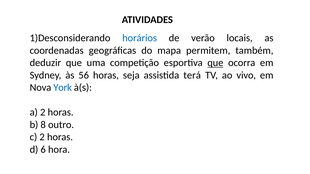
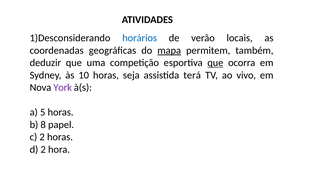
mapa underline: none -> present (169, 51)
56: 56 -> 10 (84, 75)
York colour: blue -> purple (63, 88)
a 2: 2 -> 5 (43, 113)
outro: outro -> papel (61, 125)
d 6: 6 -> 2 (43, 150)
